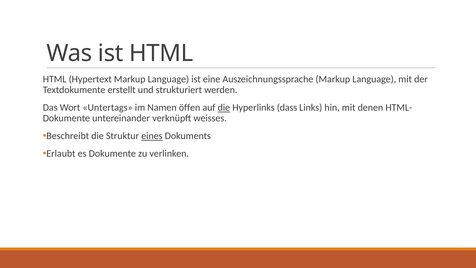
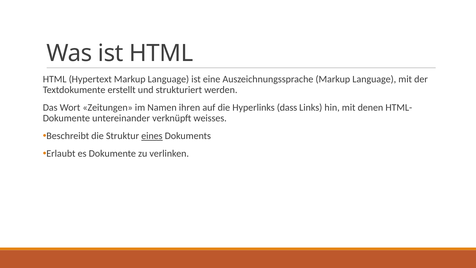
Untertags: Untertags -> Zeitungen (108, 108)
öffen: öffen -> ihren (190, 108)
die underline: present -> none (224, 108)
